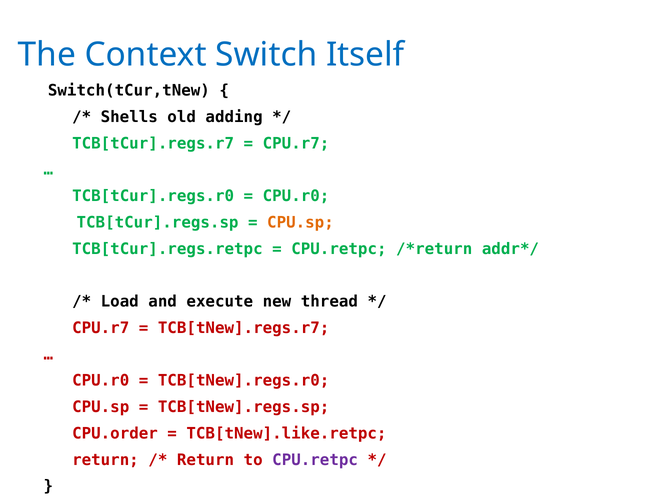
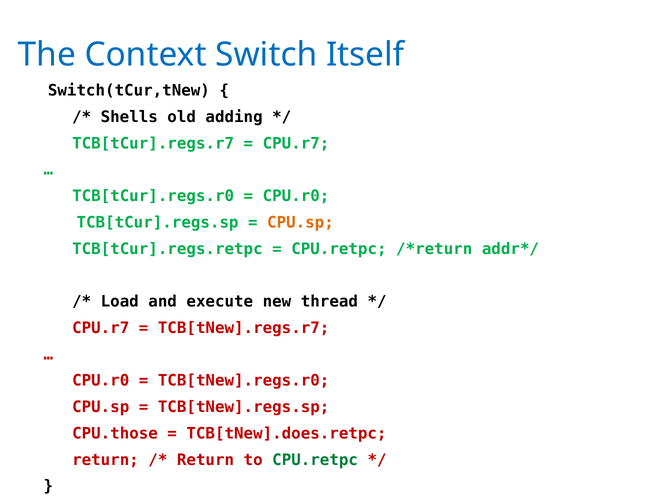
CPU.order: CPU.order -> CPU.those (115, 433)
TCB[tNew].like.retpc: TCB[tNew].like.retpc -> TCB[tNew].does.retpc (286, 433)
CPU.retpc colour: purple -> green (315, 460)
